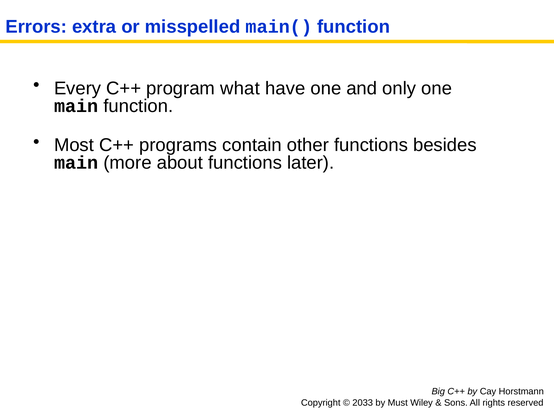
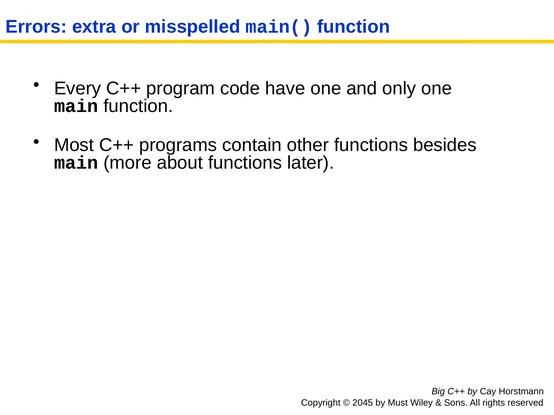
what: what -> code (240, 88)
2033: 2033 -> 2045 (363, 403)
